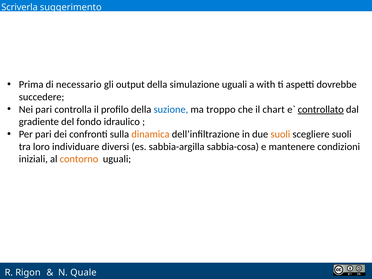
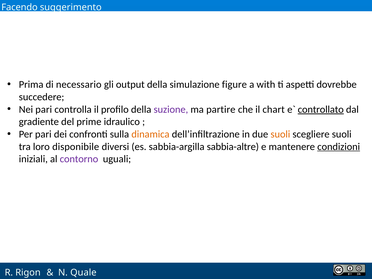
Scriverla: Scriverla -> Facendo (20, 7)
simulazione uguali: uguali -> figure (234, 85)
suzione colour: blue -> purple (171, 109)
troppo: troppo -> partire (221, 109)
fondo: fondo -> prime (89, 122)
individuare: individuare -> disponibile (76, 147)
sabbia-cosa: sabbia-cosa -> sabbia-altre (233, 147)
condizioni underline: none -> present (339, 147)
contorno colour: orange -> purple (79, 159)
